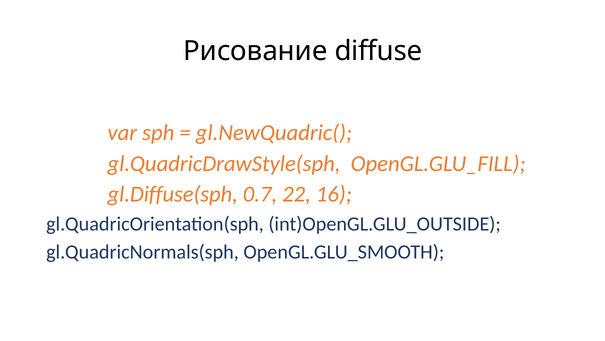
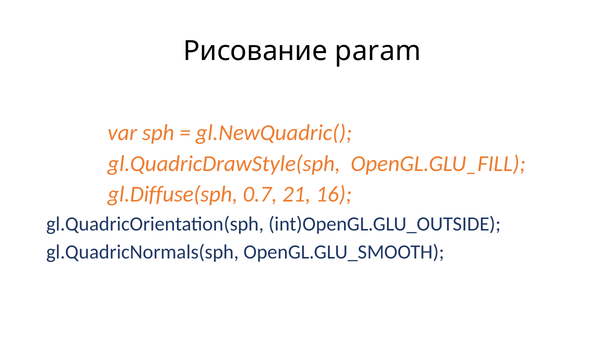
diffuse: diffuse -> param (378, 51)
22: 22 -> 21 (297, 194)
